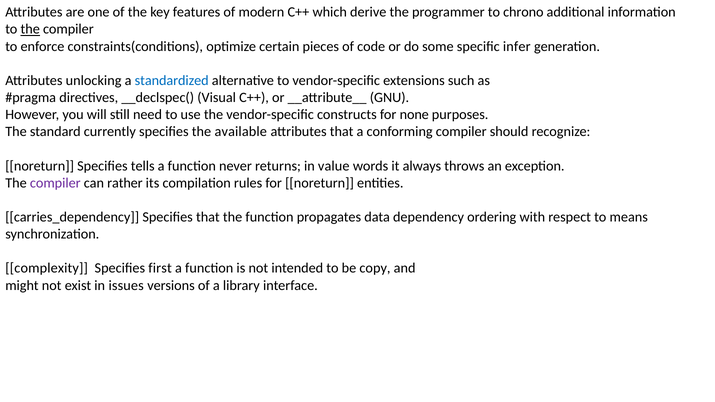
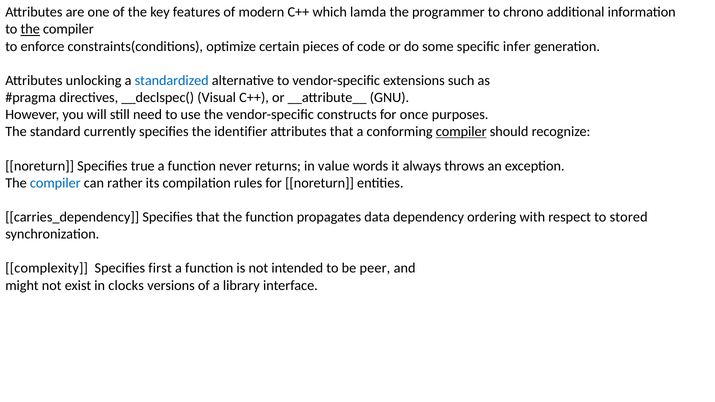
derive: derive -> lamda (368, 12)
none: none -> once (414, 115)
available: available -> identifier (241, 132)
compiler underline: none -> present (461, 132)
tells: tells -> true (143, 166)
compiler colour: purple -> blue (55, 183)
means: means -> stored (629, 217)
copy: copy -> peer (375, 268)
issues: issues -> clocks (126, 285)
